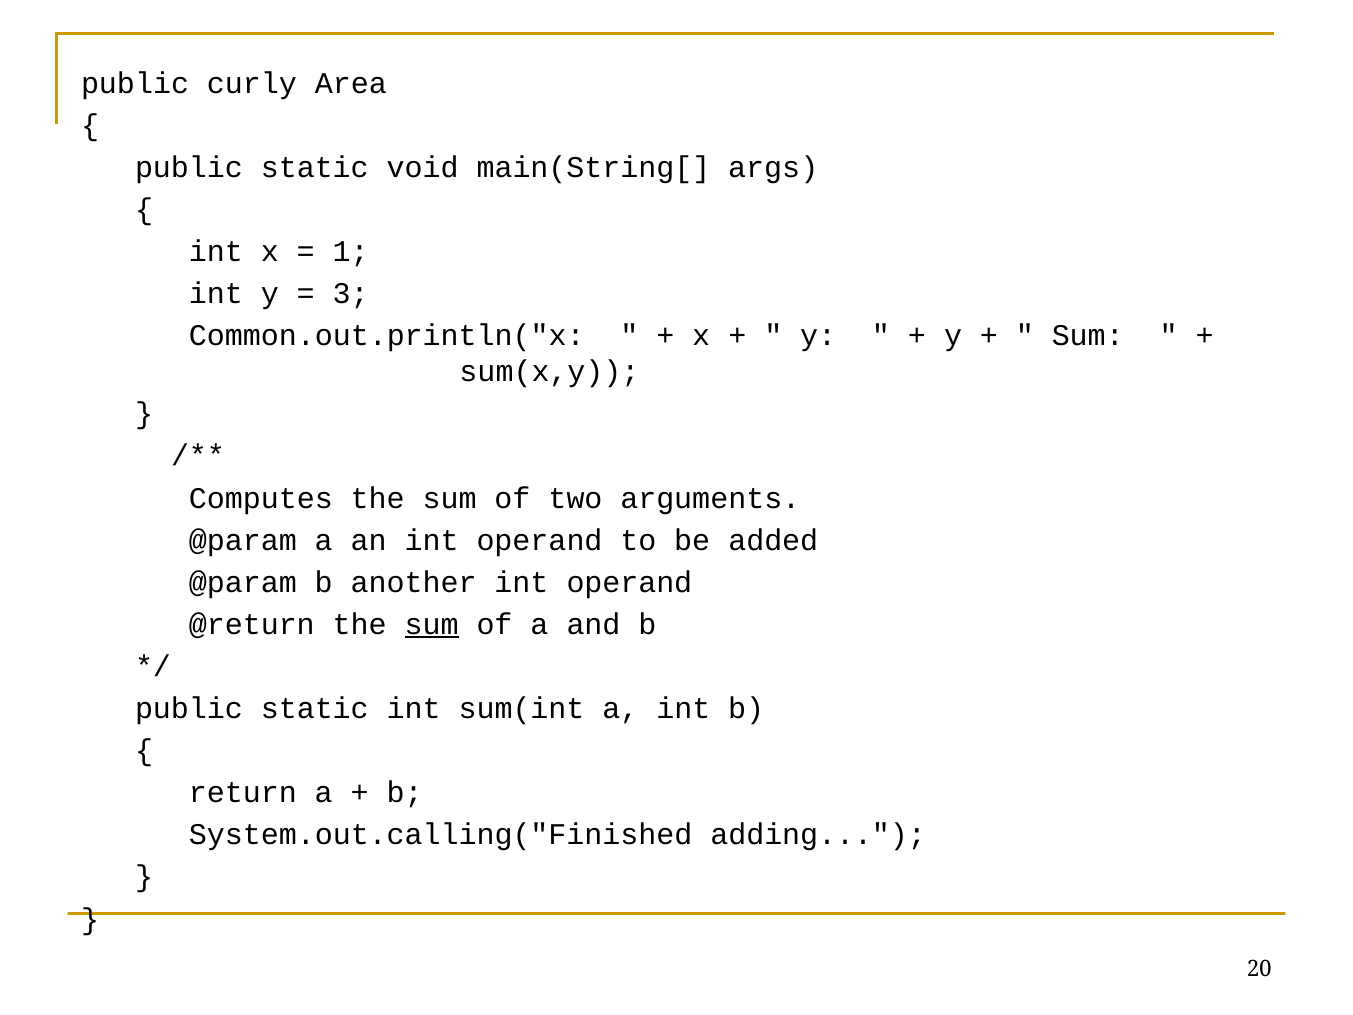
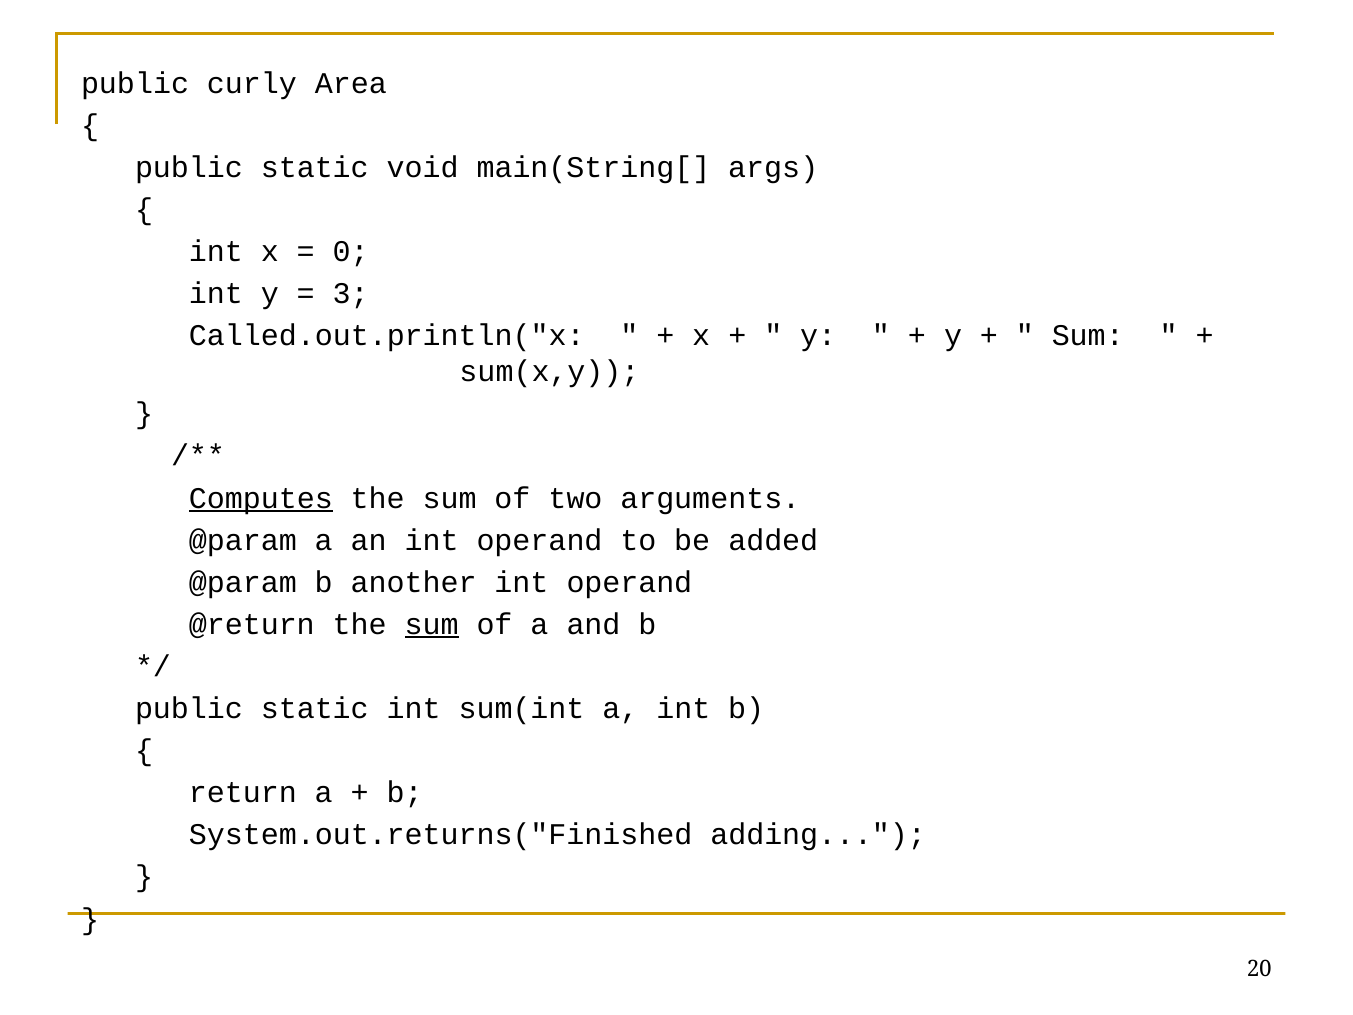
1: 1 -> 0 (351, 252)
Common.out.println("x: Common.out.println("x -> Called.out.println("x (387, 336)
Computes underline: none -> present (261, 498)
System.out.calling("Finished: System.out.calling("Finished -> System.out.returns("Finished (441, 835)
